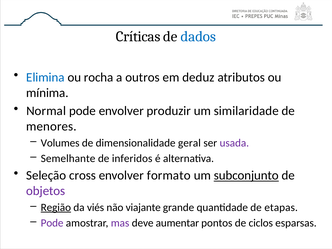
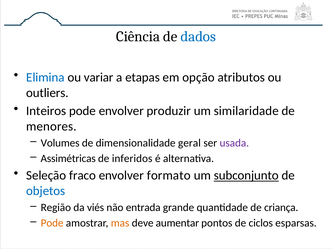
Críticas: Críticas -> Ciência (138, 37)
rocha: rocha -> variar (99, 77)
outros: outros -> etapas (143, 77)
deduz: deduz -> opção (198, 77)
mínima: mínima -> outliers (47, 93)
Normal: Normal -> Inteiros (46, 111)
Semelhante: Semelhante -> Assimétricas (68, 158)
cross: cross -> fraco (83, 175)
objetos colour: purple -> blue (46, 191)
Região underline: present -> none (56, 207)
viajante: viajante -> entrada (143, 207)
etapas: etapas -> criança (281, 207)
Pode colour: purple -> orange (52, 223)
mas colour: purple -> orange (120, 223)
